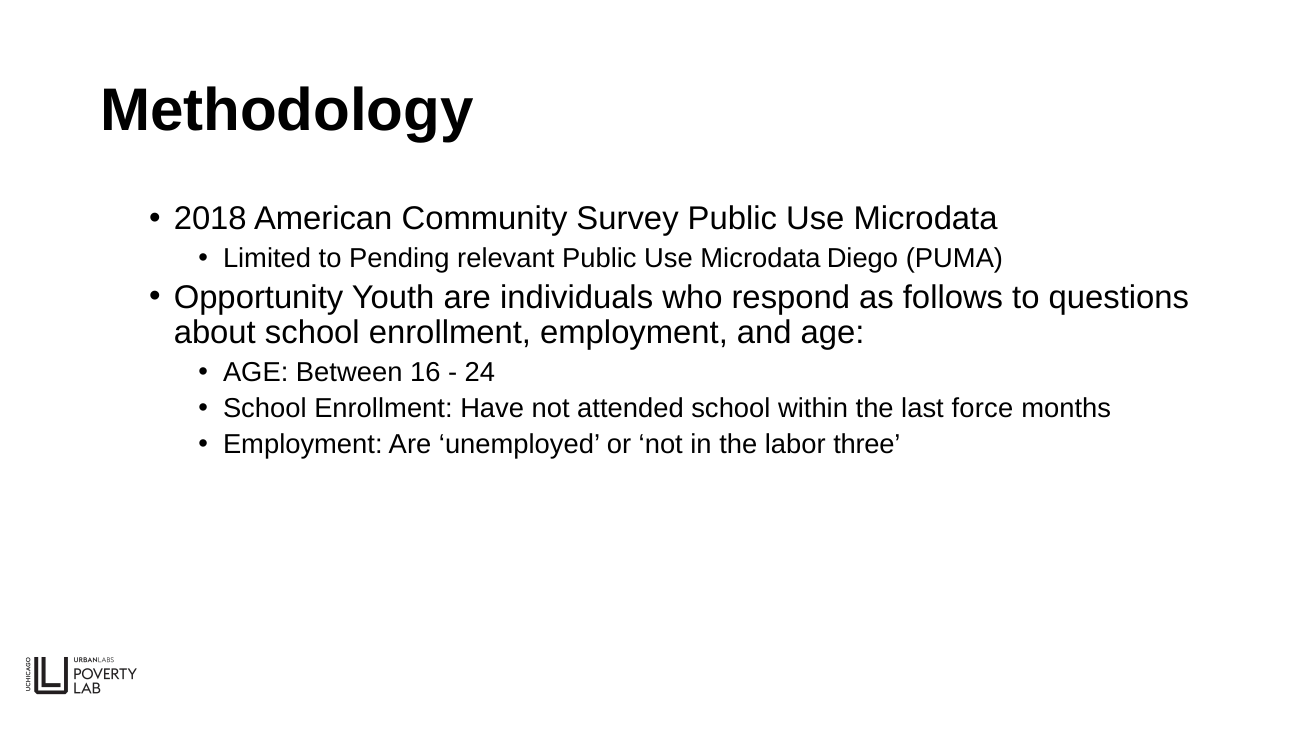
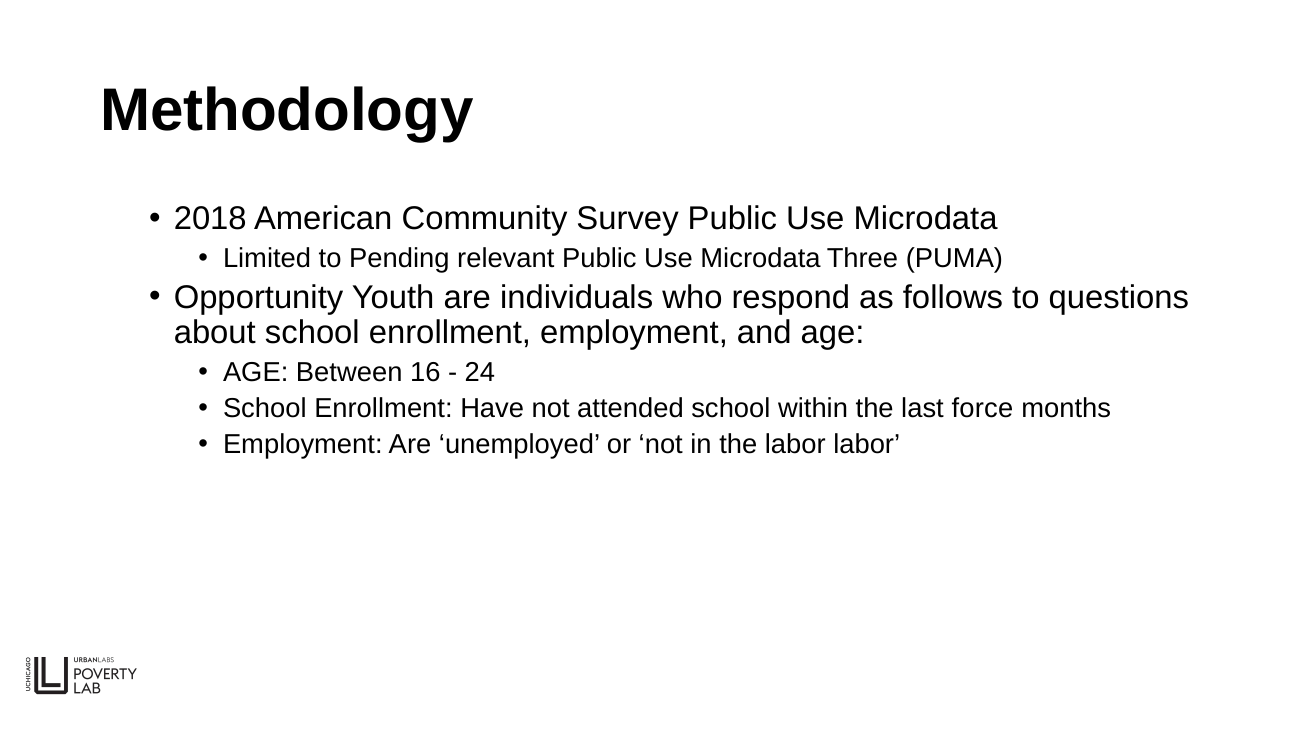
Diego: Diego -> Three (862, 258)
labor three: three -> labor (867, 445)
